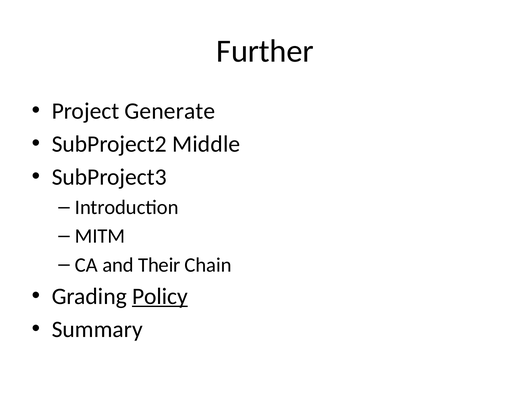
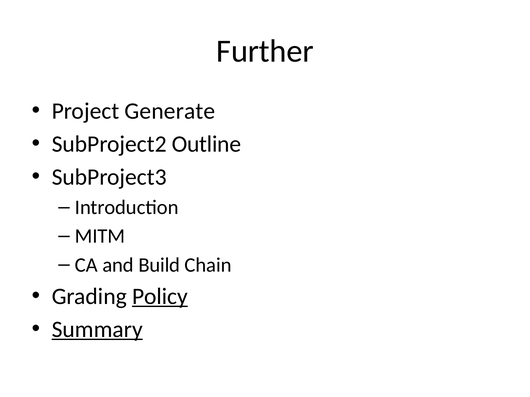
Middle: Middle -> Outline (206, 144)
Their: Their -> Build (159, 265)
Summary underline: none -> present (97, 330)
